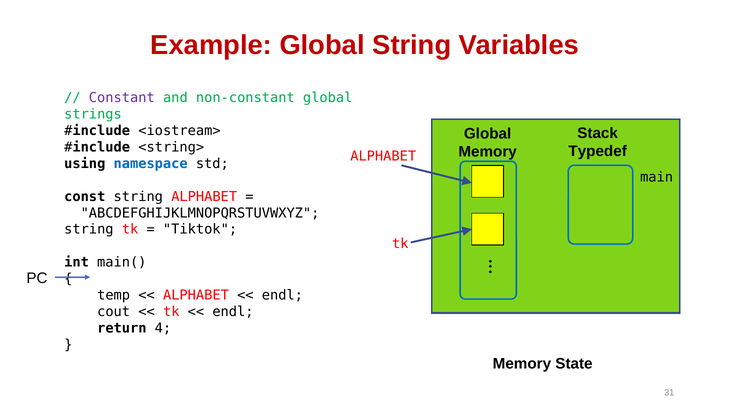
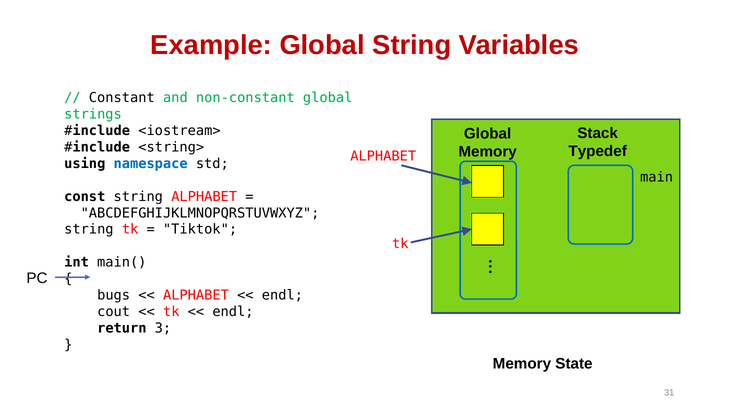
Constant colour: purple -> black (122, 98)
temp: temp -> bugs (114, 295)
4: 4 -> 3 (163, 328)
